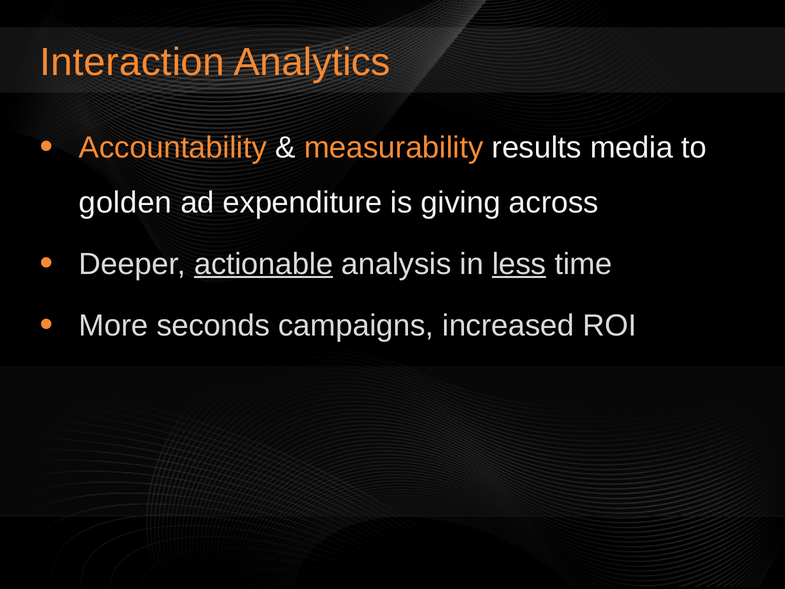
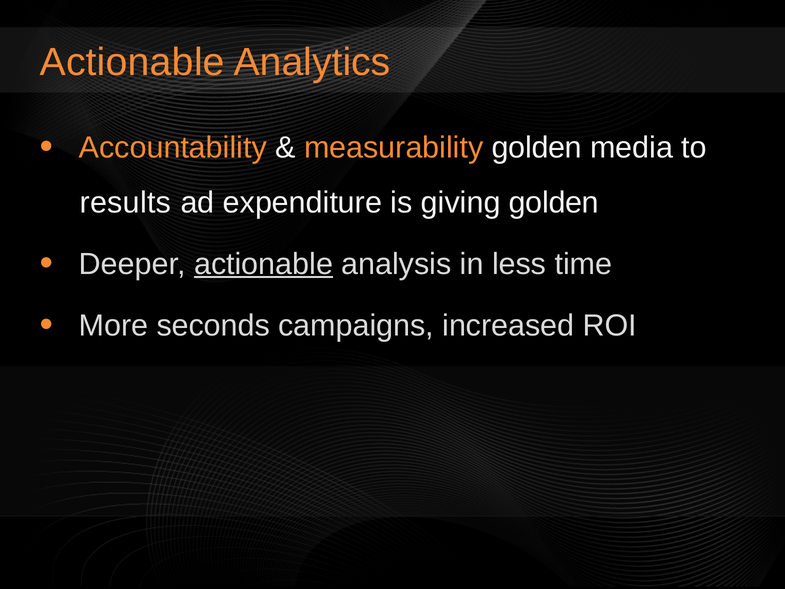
Interaction: Interaction -> Actionable (132, 62)
measurability results: results -> golden (537, 147)
golden: golden -> results (125, 202)
giving across: across -> golden (554, 202)
less underline: present -> none (519, 264)
